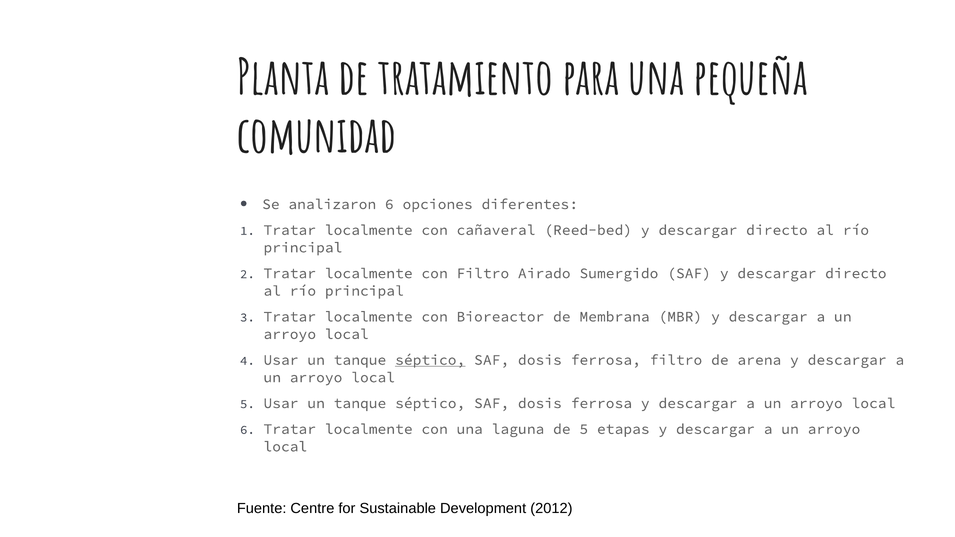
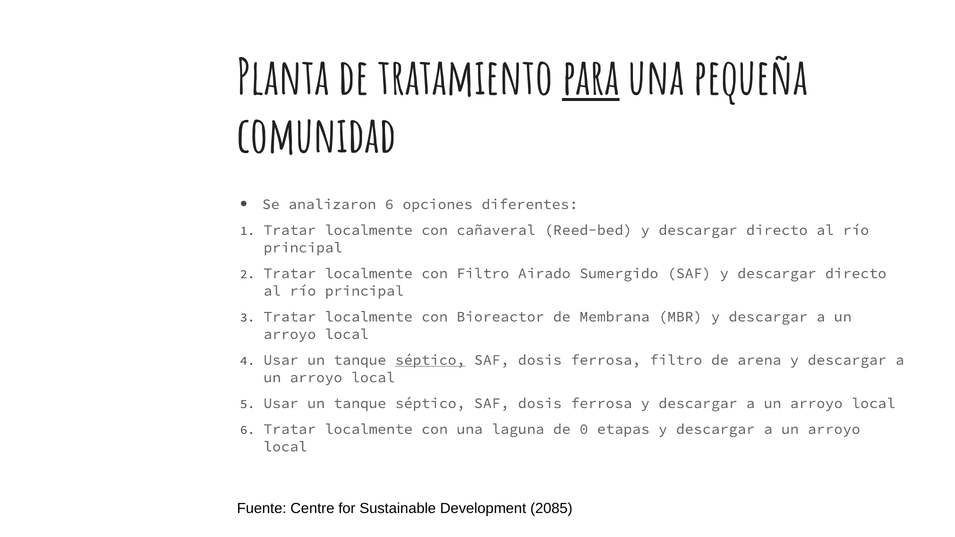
para underline: none -> present (591, 79)
de 5: 5 -> 0 (584, 429)
2012: 2012 -> 2085 (551, 509)
